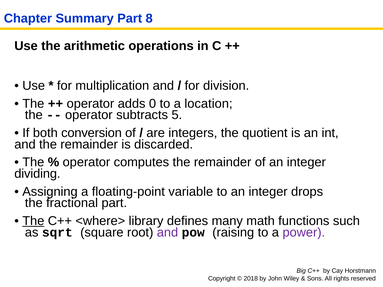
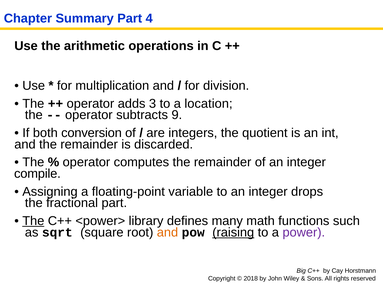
8: 8 -> 4 (149, 18)
0: 0 -> 3 (153, 104)
5: 5 -> 9 (177, 115)
dividing: dividing -> compile (37, 174)
<where>: <where> -> <power> (100, 221)
and colour: purple -> orange (167, 233)
raising underline: none -> present (233, 233)
